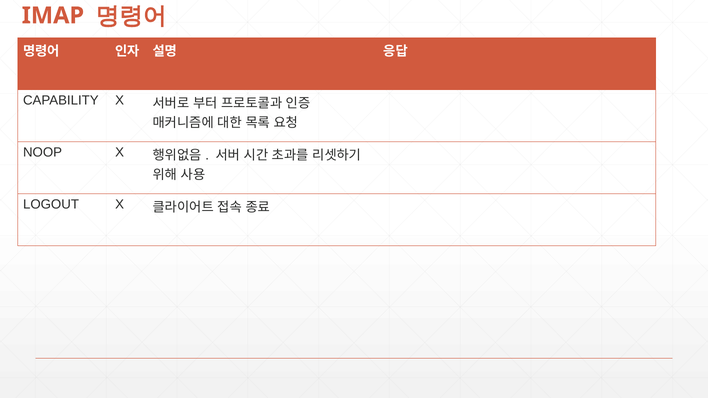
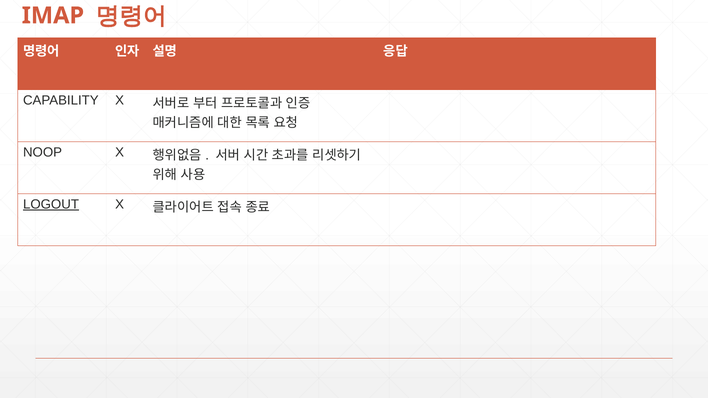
LOGOUT underline: none -> present (51, 204)
